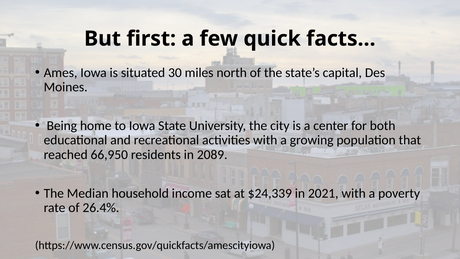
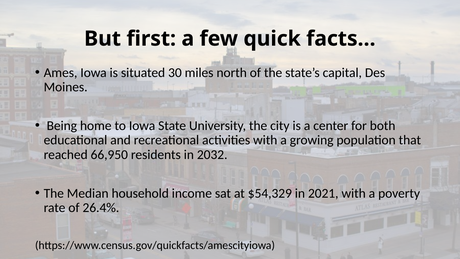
2089: 2089 -> 2032 (212, 155)
$24,339: $24,339 -> $54,329 (270, 193)
